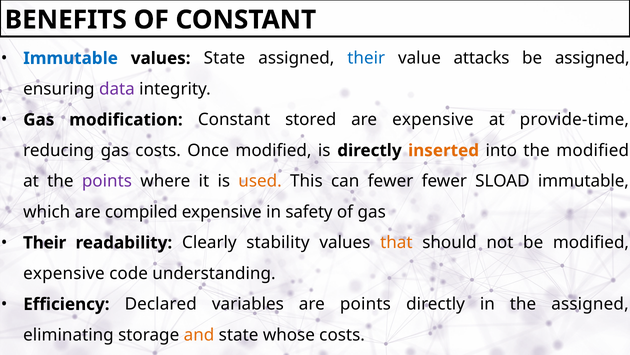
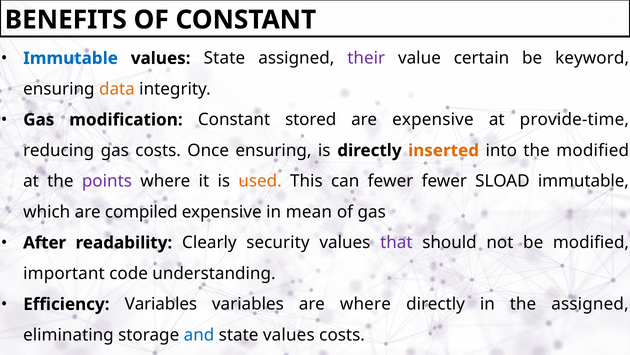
their colour: blue -> purple (366, 58)
attacks: attacks -> certain (481, 58)
be assigned: assigned -> keyword (592, 58)
data colour: purple -> orange (117, 89)
Once modified: modified -> ensuring (273, 150)
safety: safety -> mean (309, 212)
Their: Their -> After (45, 242)
stability: stability -> security (278, 242)
that colour: orange -> purple (396, 242)
expensive: expensive -> important (64, 273)
Efficiency Declared: Declared -> Variables (161, 304)
are points: points -> where (365, 304)
and colour: orange -> blue (199, 334)
state whose: whose -> values (289, 334)
